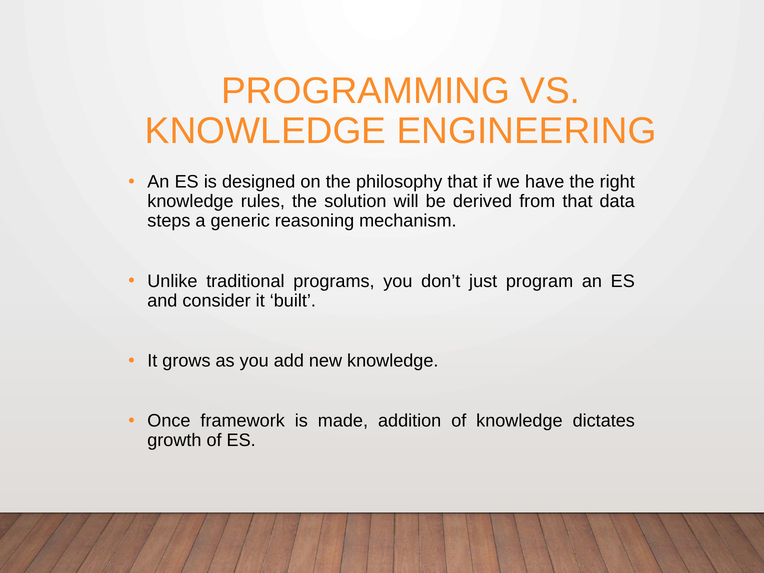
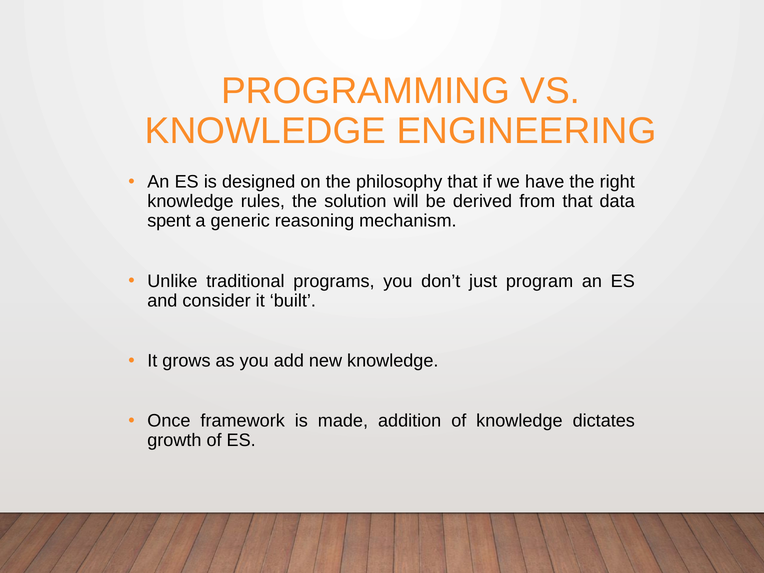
steps: steps -> spent (169, 221)
